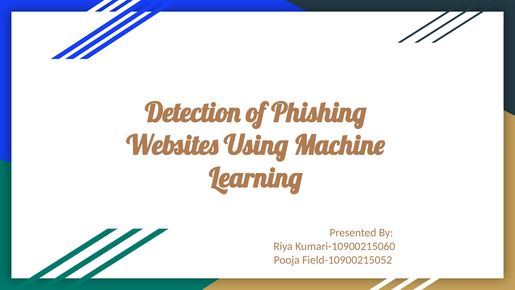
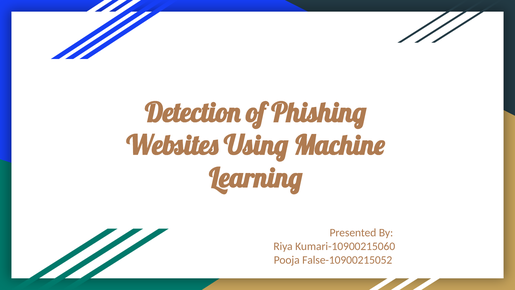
Field-10900215052: Field-10900215052 -> False-10900215052 (347, 260)
